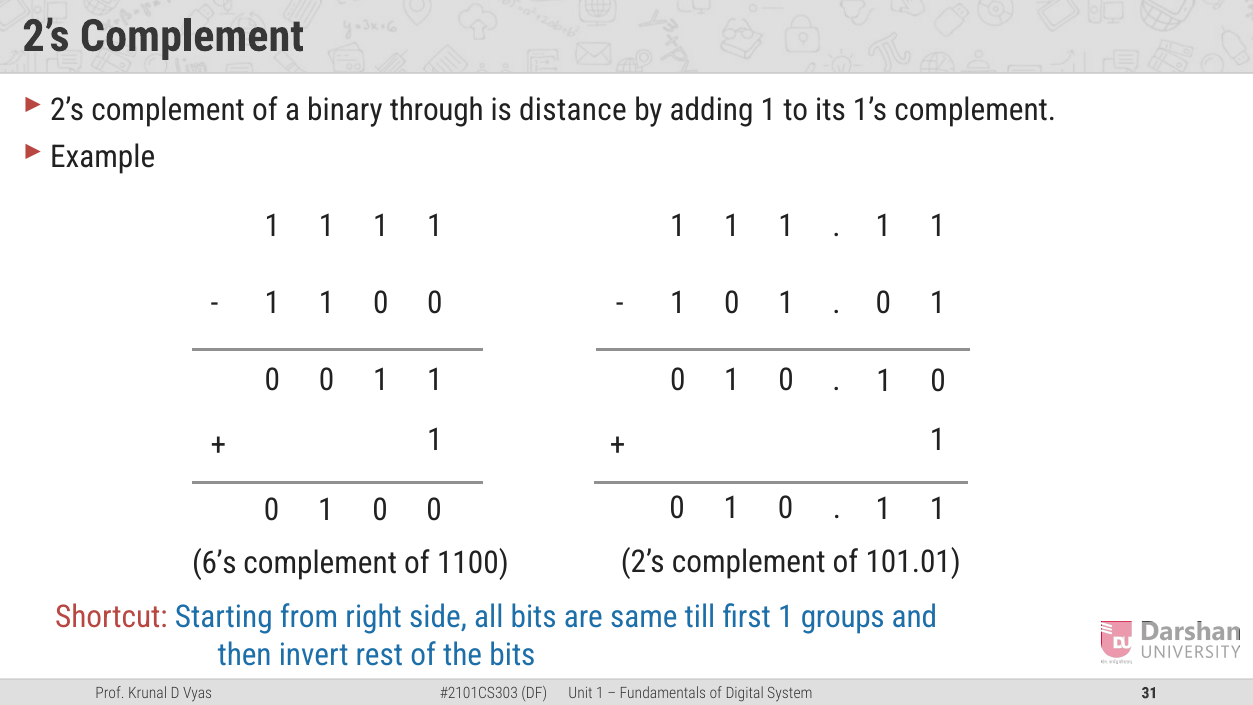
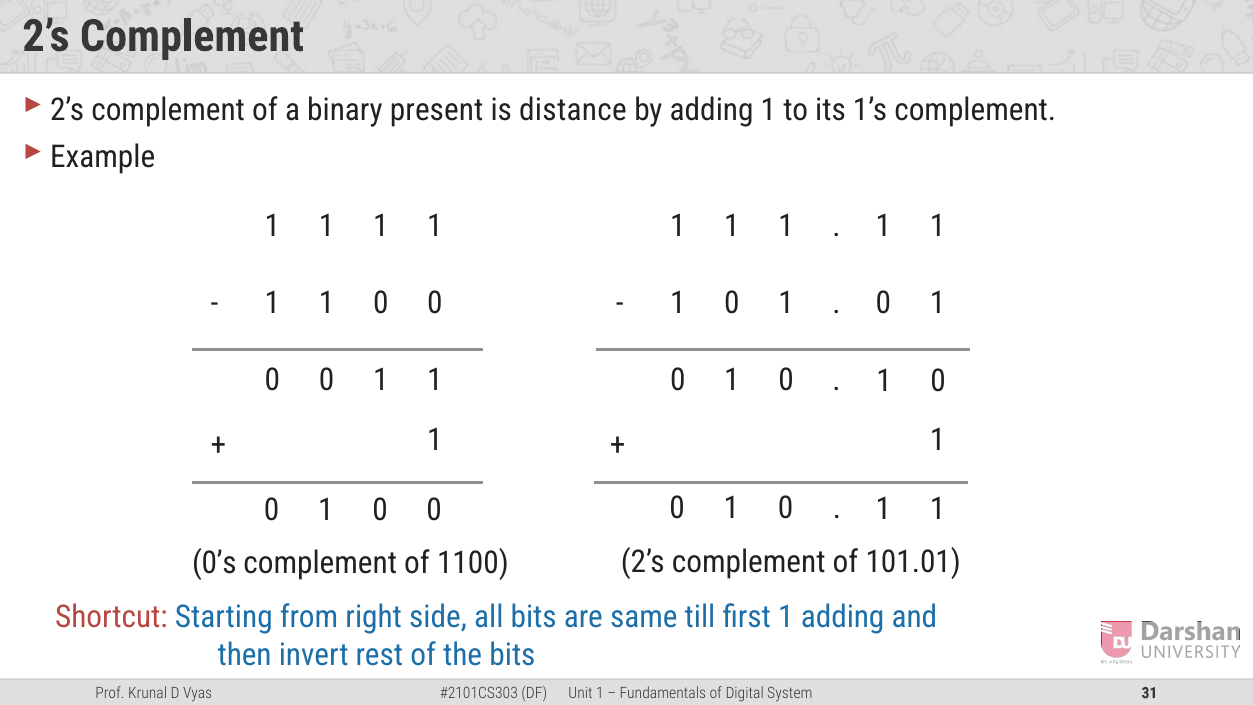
through: through -> present (437, 110)
6’s: 6’s -> 0’s (214, 563)
1 groups: groups -> adding (843, 617)
